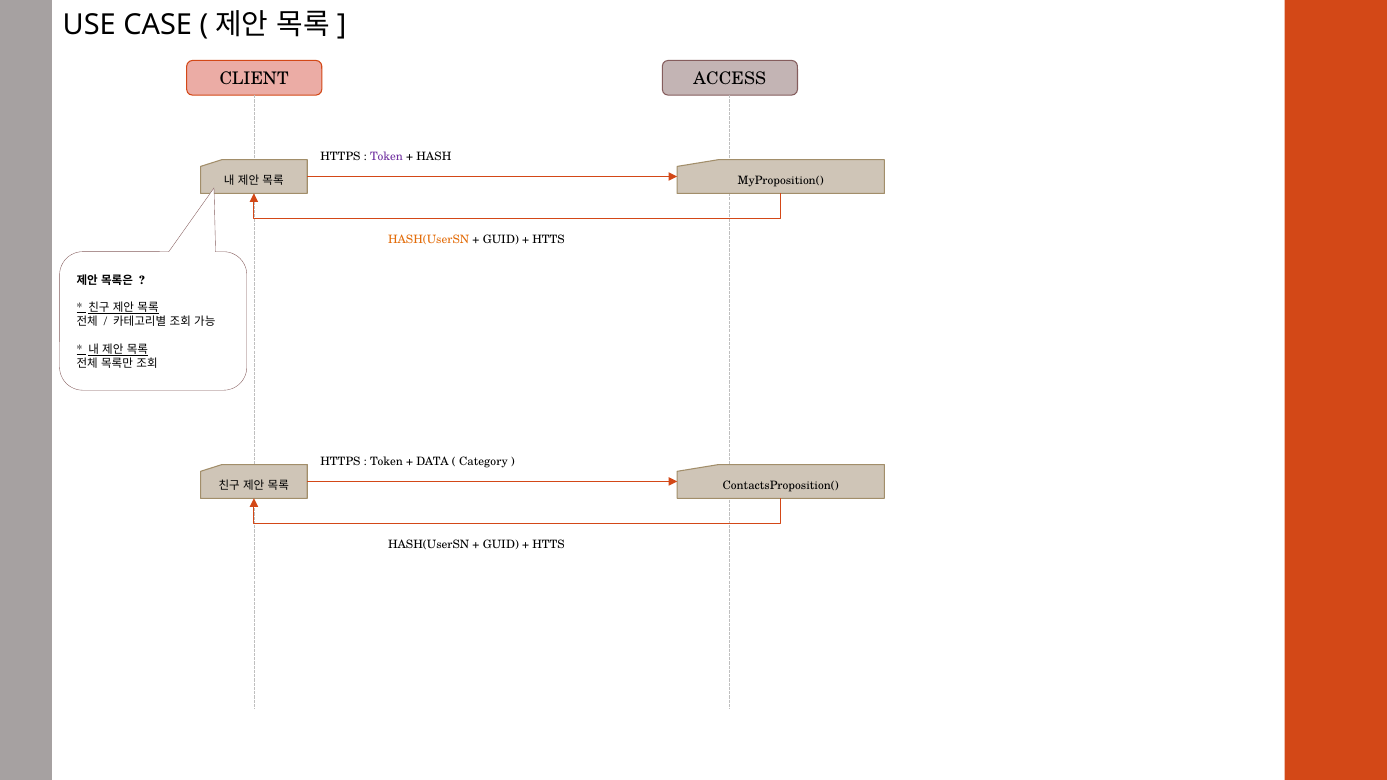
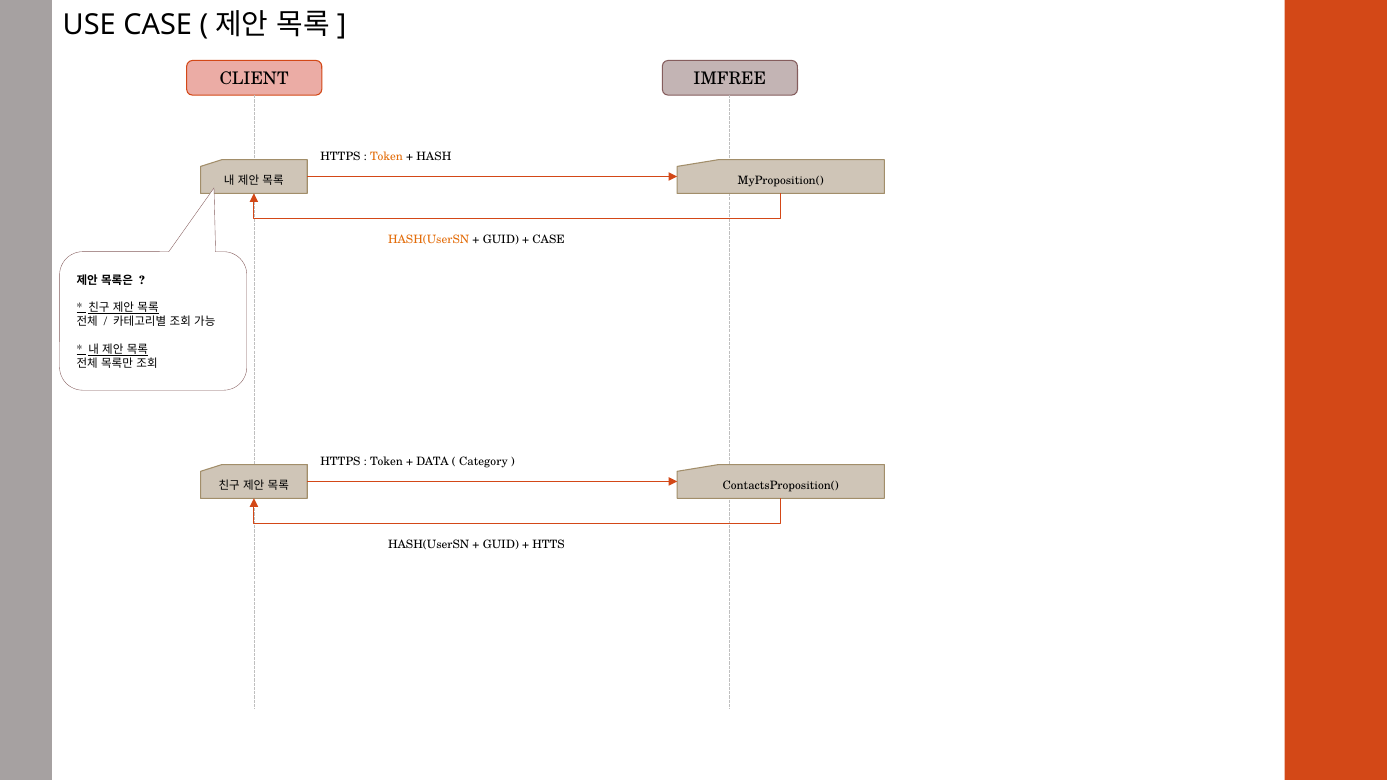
ACCESS: ACCESS -> IMFREE (730, 79)
Token colour: purple -> orange (387, 156)
HTTS: HTTS -> CASE (548, 240)
